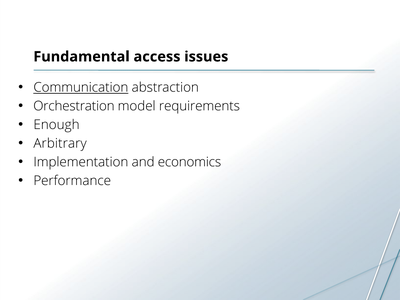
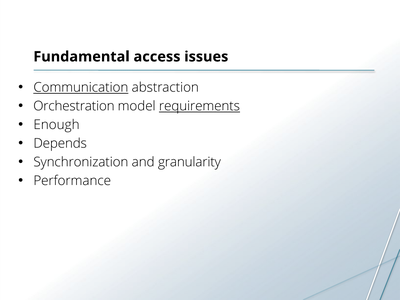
requirements underline: none -> present (199, 106)
Arbitrary: Arbitrary -> Depends (60, 144)
Implementation: Implementation -> Synchronization (81, 162)
economics: economics -> granularity (189, 162)
